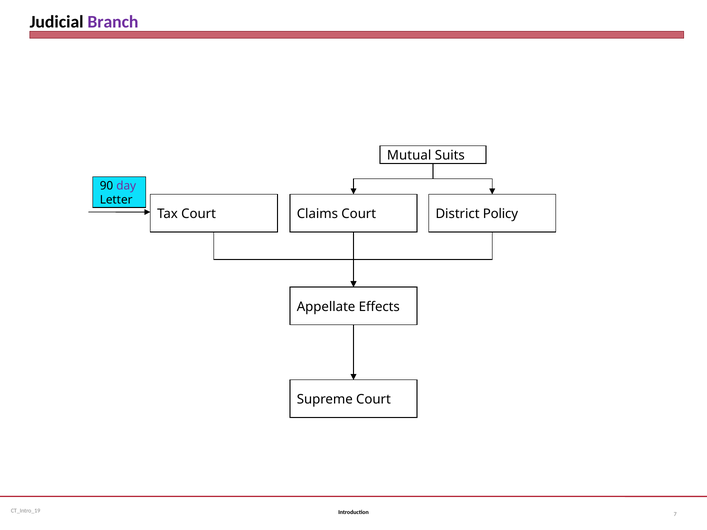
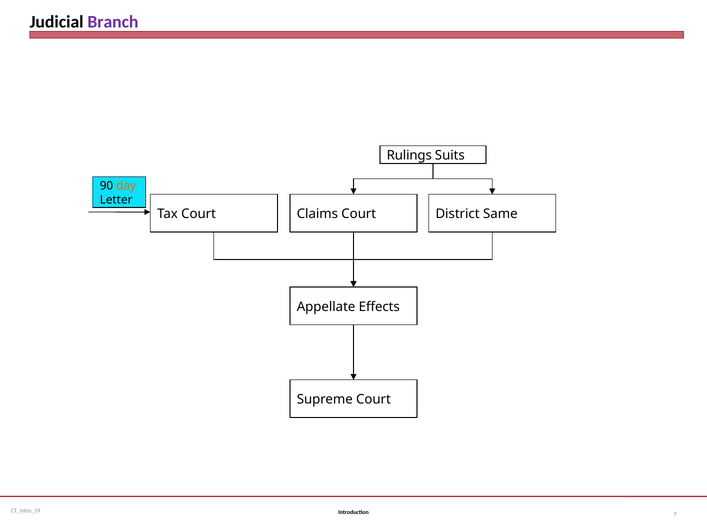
Mutual: Mutual -> Rulings (409, 156)
day colour: purple -> orange (126, 186)
Policy: Policy -> Same (500, 214)
